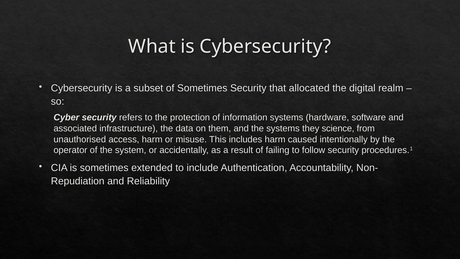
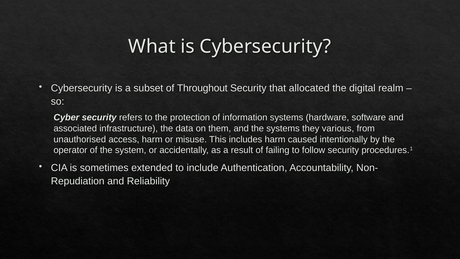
of Sometimes: Sometimes -> Throughout (202, 88)
science: science -> various (338, 128)
